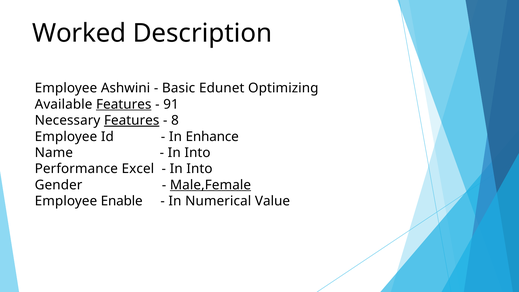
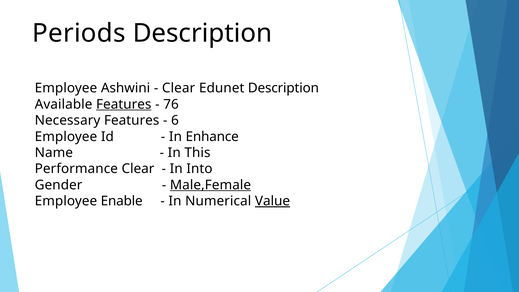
Worked: Worked -> Periods (79, 33)
Basic: Basic -> Clear (179, 88)
Edunet Optimizing: Optimizing -> Description (283, 88)
91: 91 -> 76 (171, 104)
Features underline: present -> none (132, 120)
8: 8 -> 6 (175, 120)
Into: Into -> This (197, 153)
Performance Excel: Excel -> Clear (138, 169)
Value underline: none -> present (273, 201)
